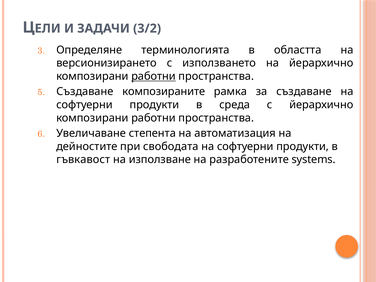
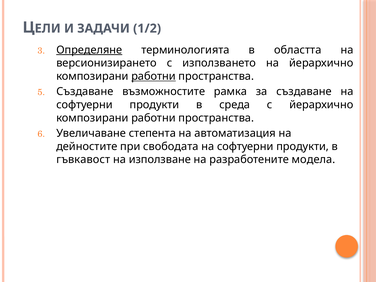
3/2: 3/2 -> 1/2 (147, 28)
Определяне underline: none -> present (89, 50)
композираните: композираните -> възможностите (164, 92)
systems: systems -> модела (313, 160)
